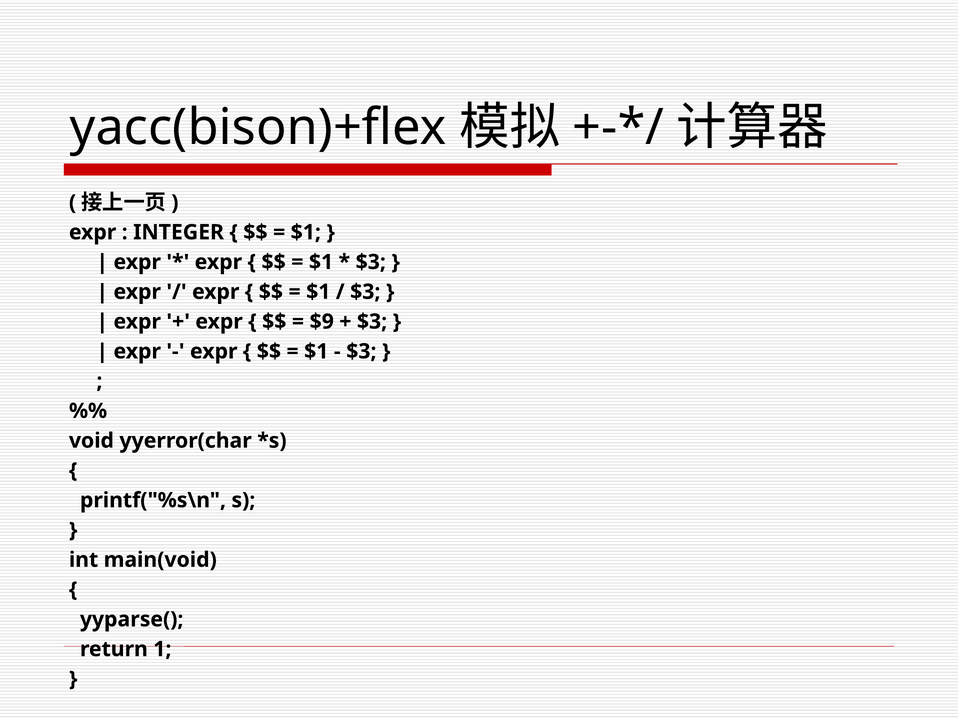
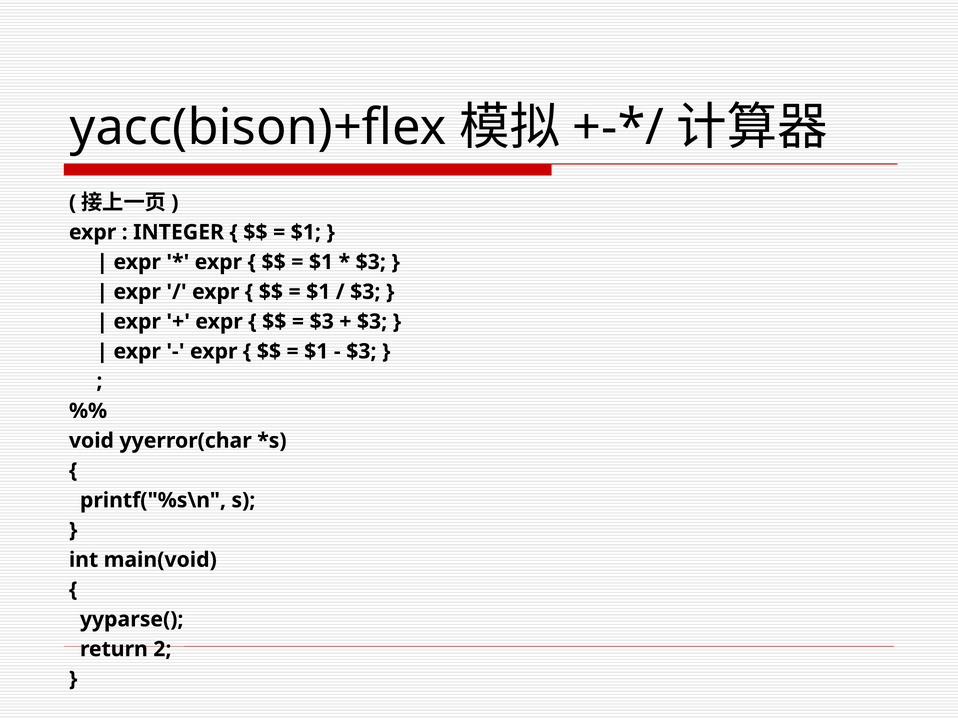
$9: $9 -> $3 (322, 322)
1: 1 -> 2 (162, 650)
